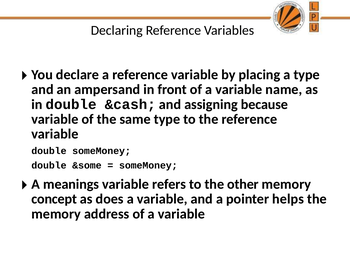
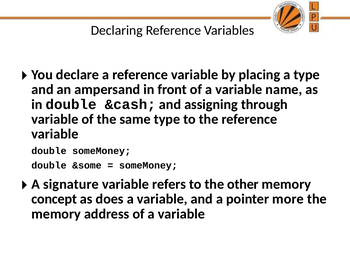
because: because -> through (264, 104)
meanings: meanings -> signature (71, 184)
helps: helps -> more (288, 199)
